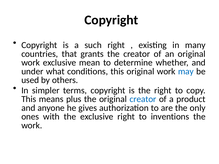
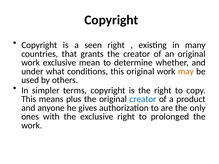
such: such -> seen (93, 45)
may colour: blue -> orange (186, 71)
inventions: inventions -> prolonged (170, 117)
